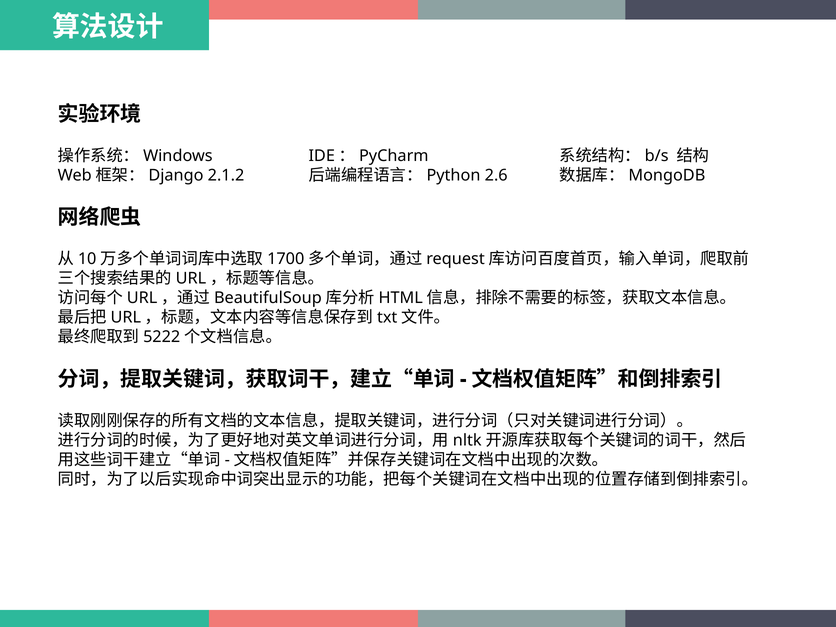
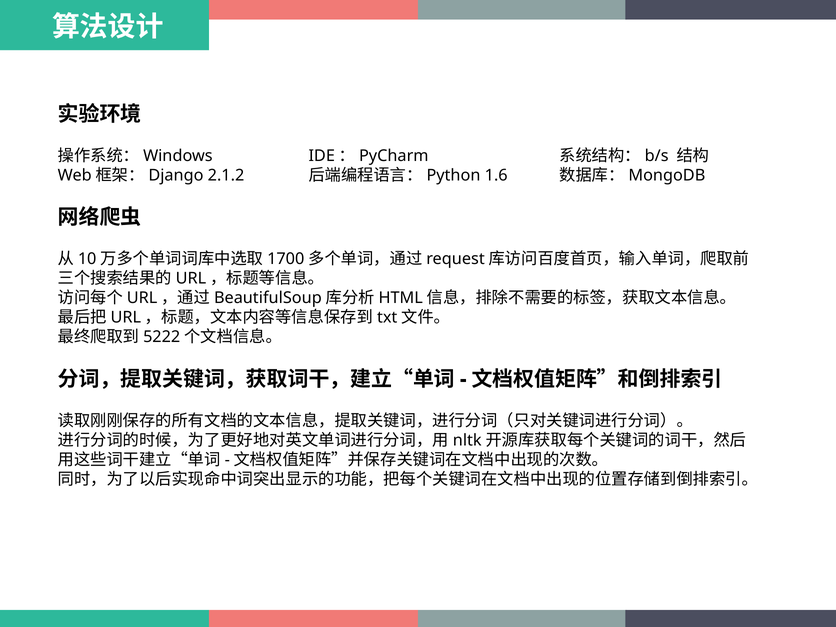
2.6: 2.6 -> 1.6 (496, 175)
